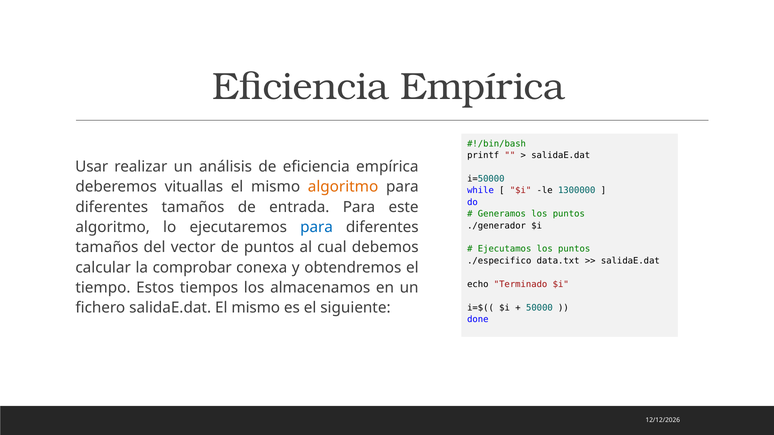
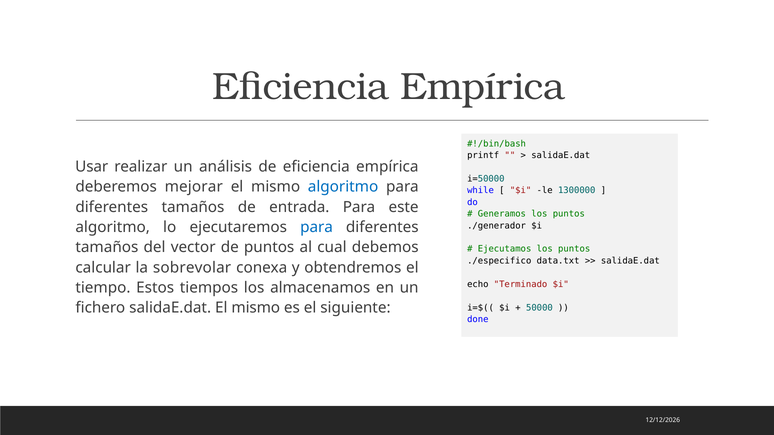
vituallas: vituallas -> mejorar (194, 187)
algoritmo colour: orange -> blue (343, 187)
comprobar: comprobar -> sobrevolar (192, 268)
